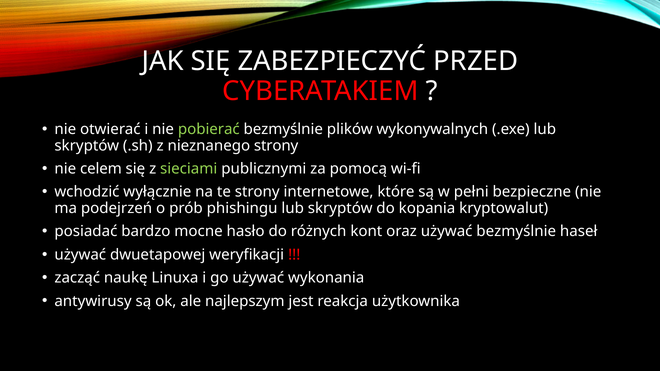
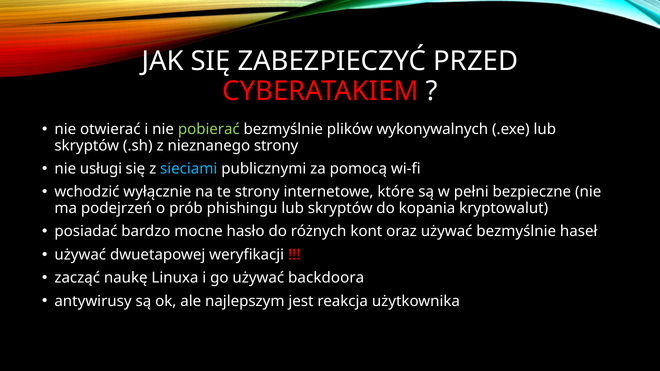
celem: celem -> usługi (101, 169)
sieciami colour: light green -> light blue (189, 169)
wykonania: wykonania -> backdoora (326, 278)
